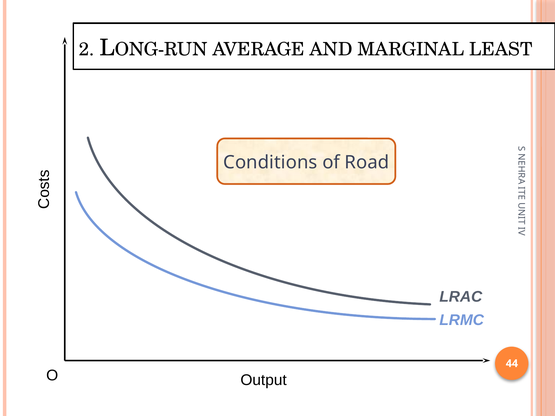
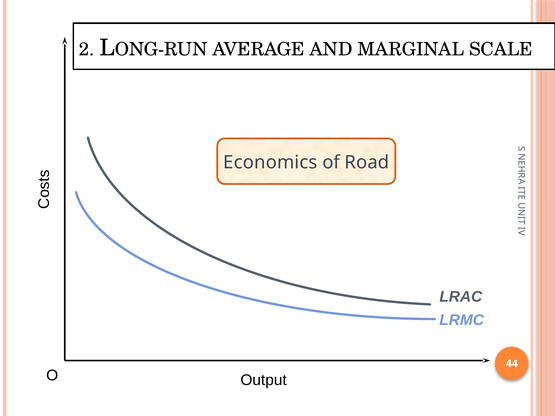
LEAST: LEAST -> SCALE (501, 49)
Conditions: Conditions -> Economics (270, 163)
